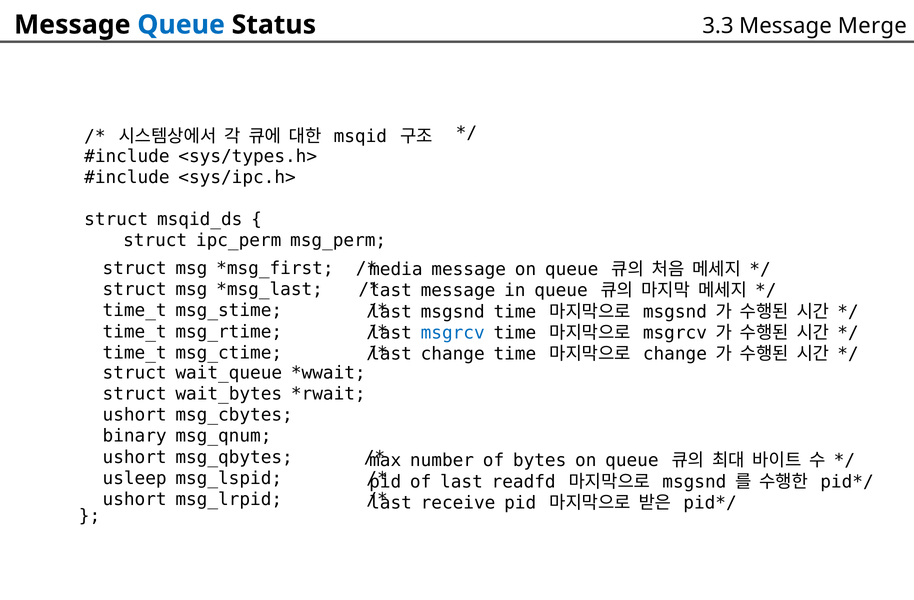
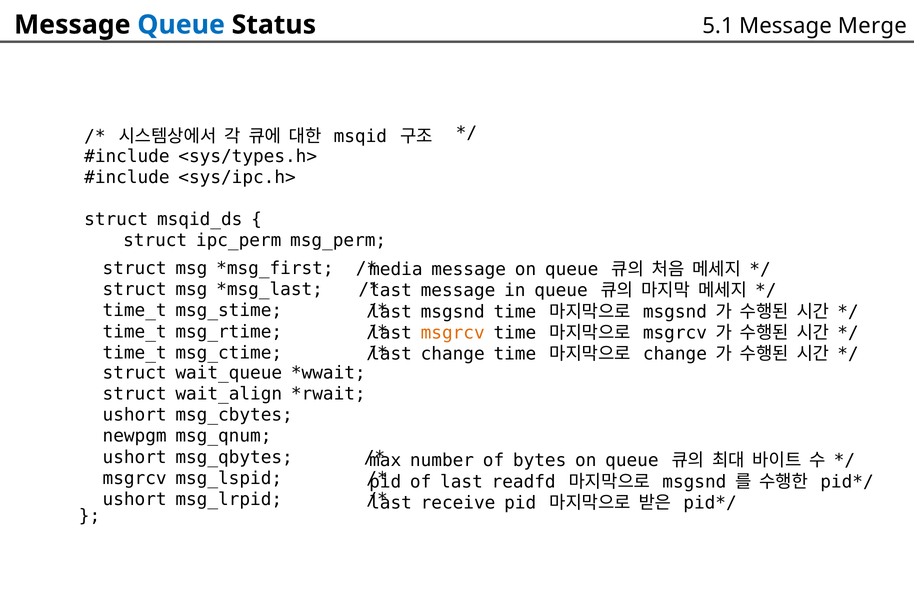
3.3: 3.3 -> 5.1 (718, 26)
msgrcv colour: blue -> orange (453, 333)
wait_bytes: wait_bytes -> wait_align (229, 394)
binary: binary -> newpgm (135, 436)
usleep: usleep -> msgrcv (135, 479)
